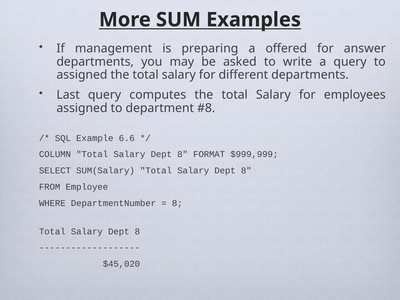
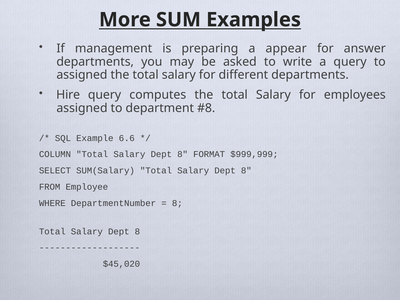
offered: offered -> appear (286, 49)
Last: Last -> Hire (68, 95)
